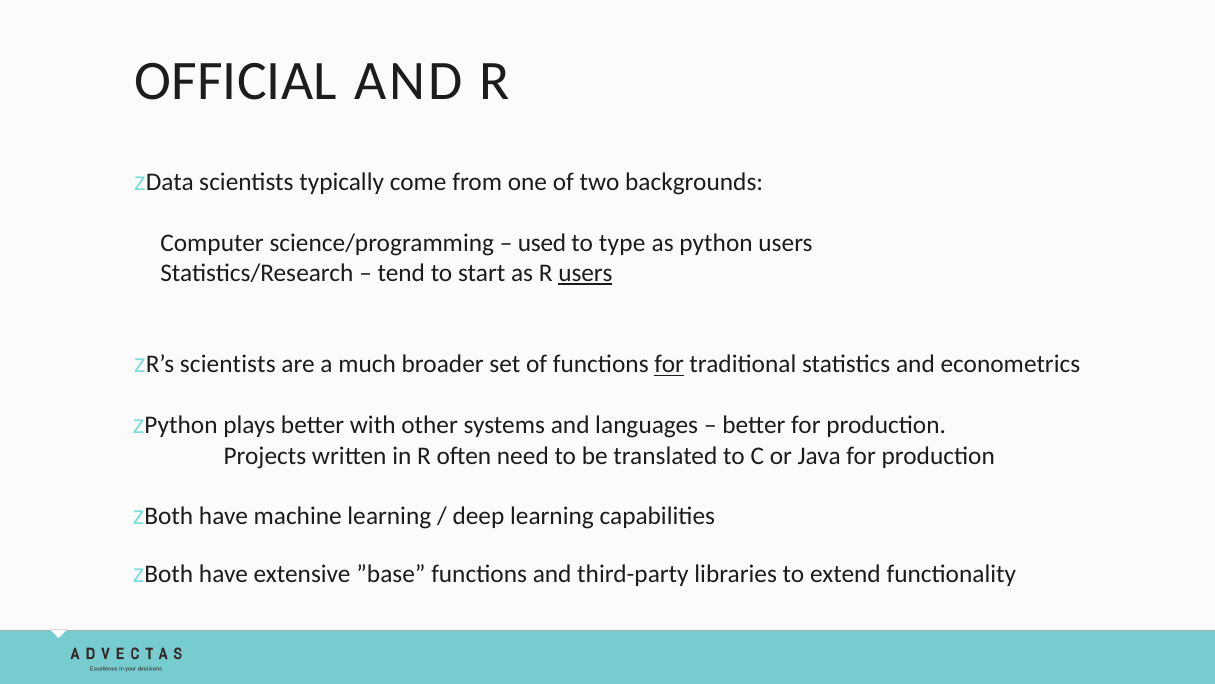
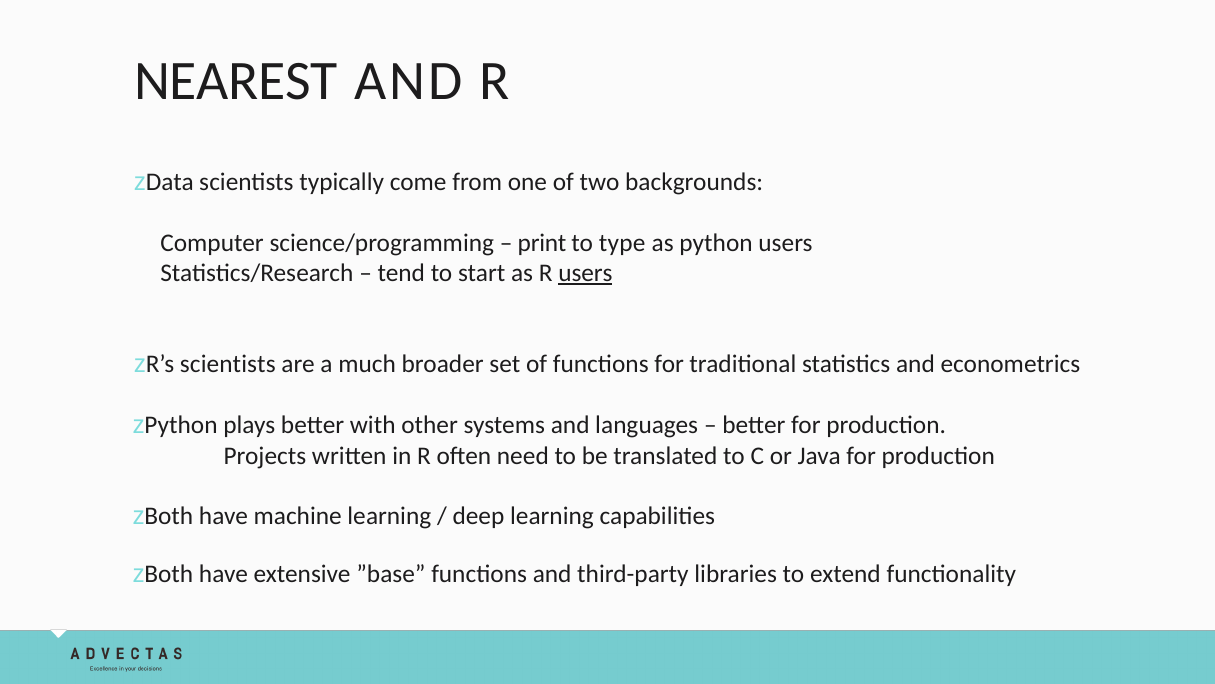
OFFICIAL: OFFICIAL -> NEAREST (236, 81)
used: used -> print (542, 243)
for underline: present -> none (669, 364)
